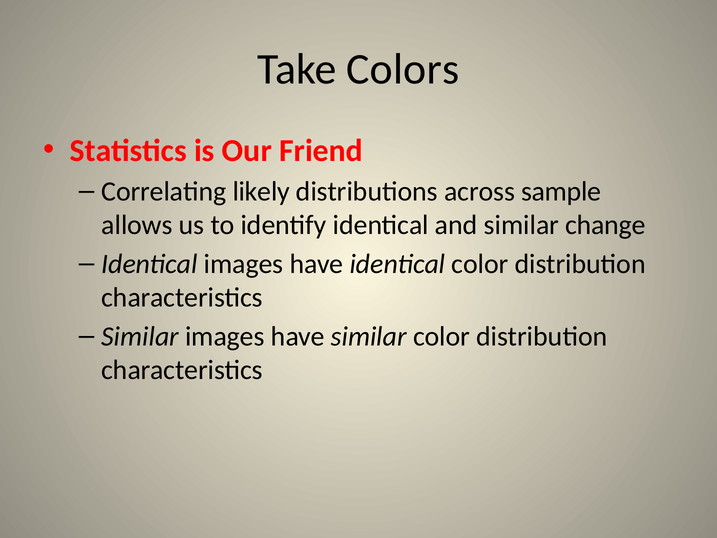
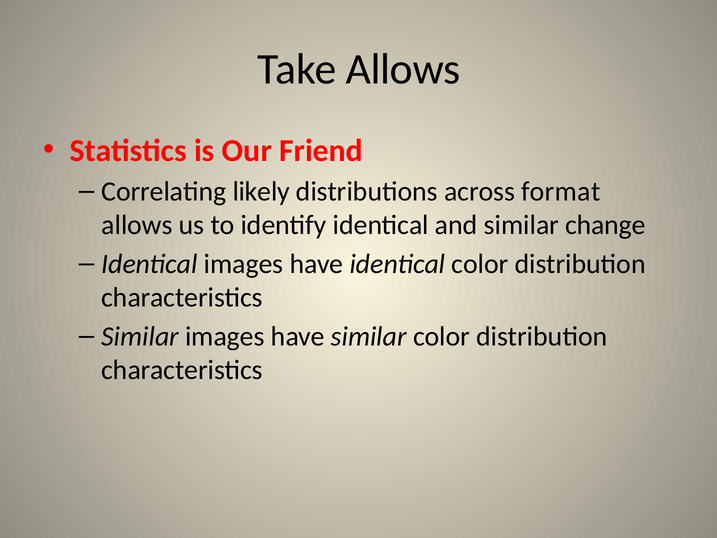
Take Colors: Colors -> Allows (403, 69)
sample: sample -> format (561, 192)
